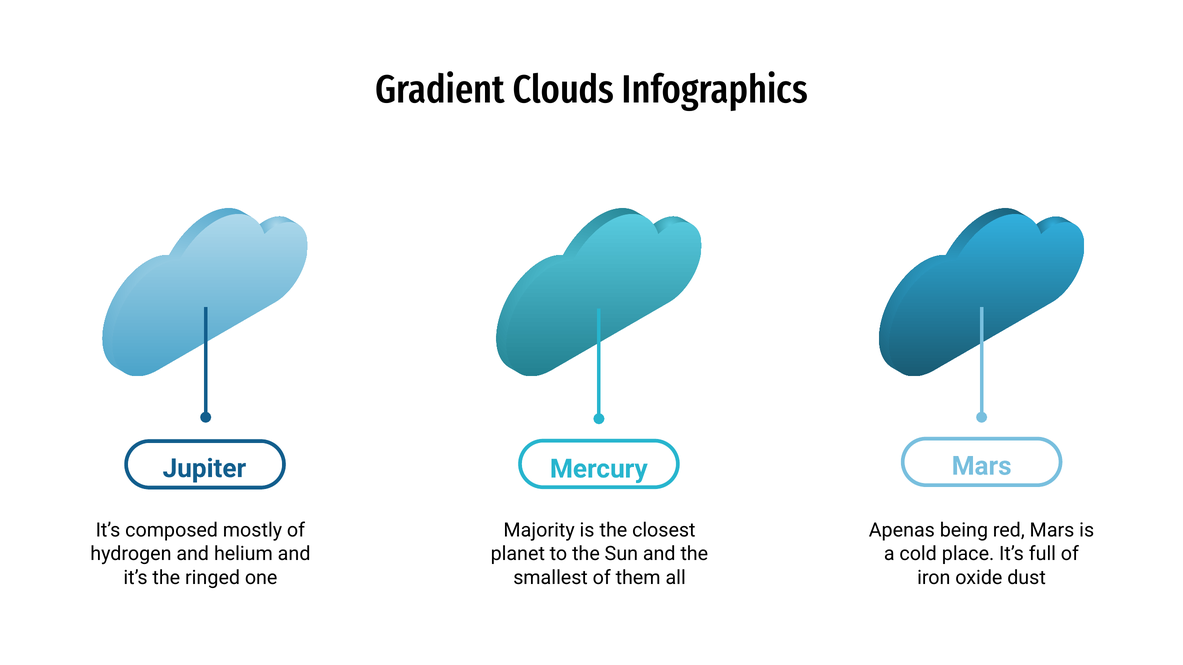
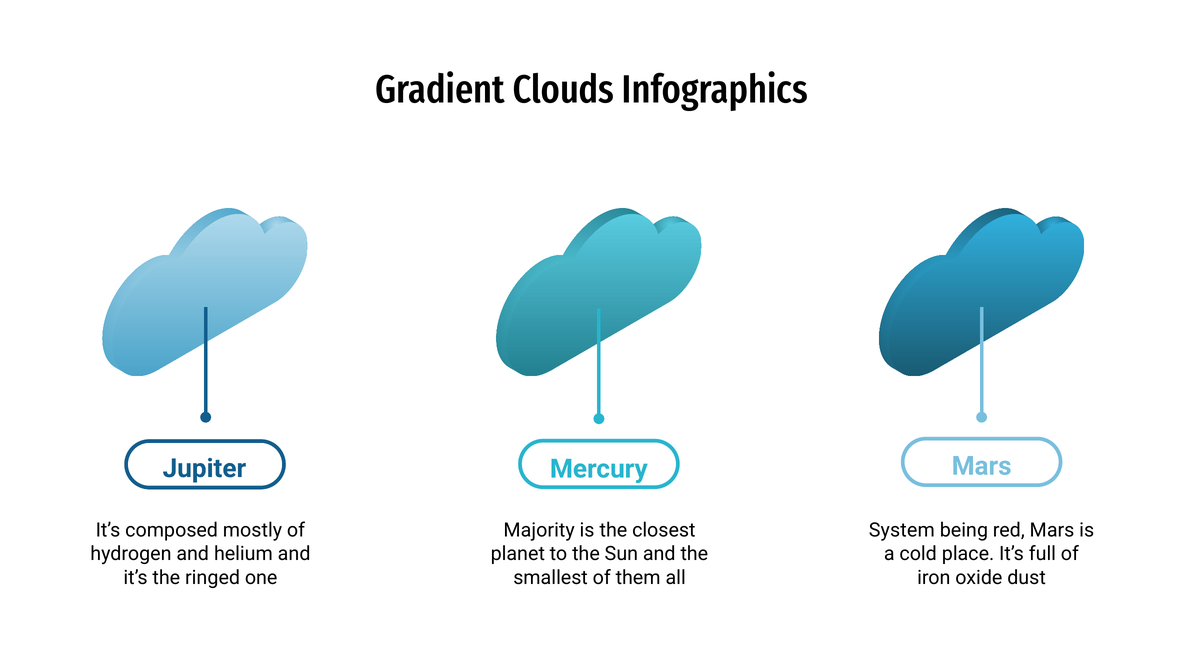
Apenas: Apenas -> System (902, 531)
